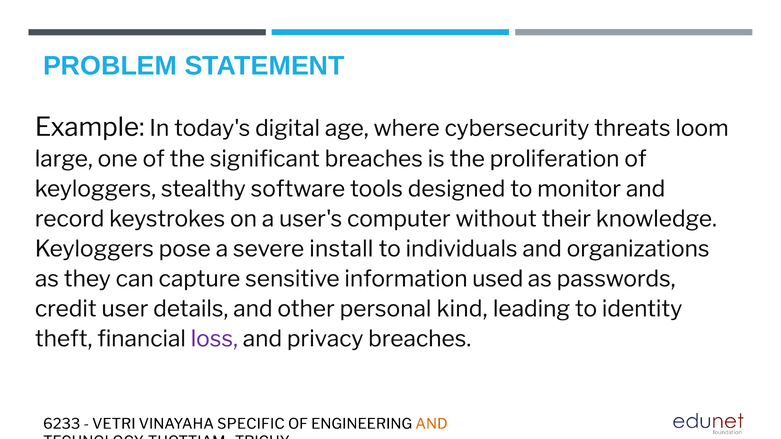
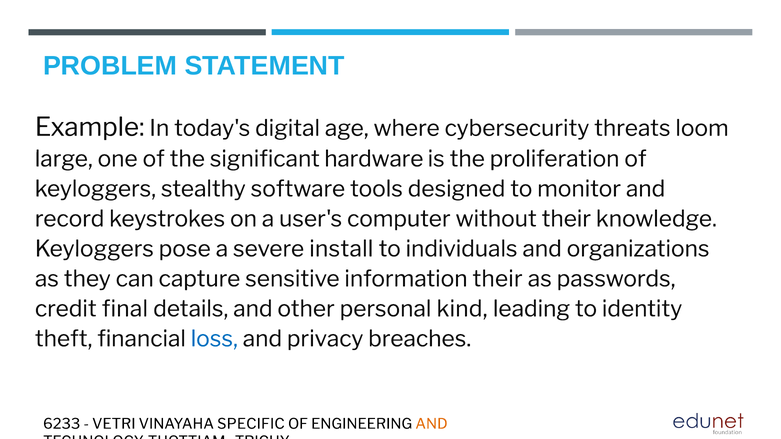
significant breaches: breaches -> hardware (374, 159)
information used: used -> their (498, 279)
user: user -> final (125, 309)
loss colour: purple -> blue (214, 339)
